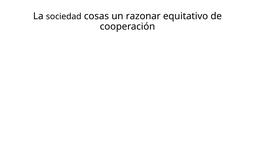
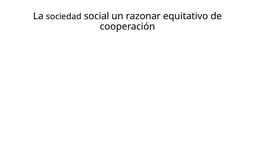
cosas: cosas -> social (97, 16)
